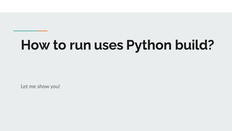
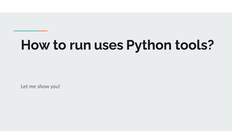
build: build -> tools (195, 45)
